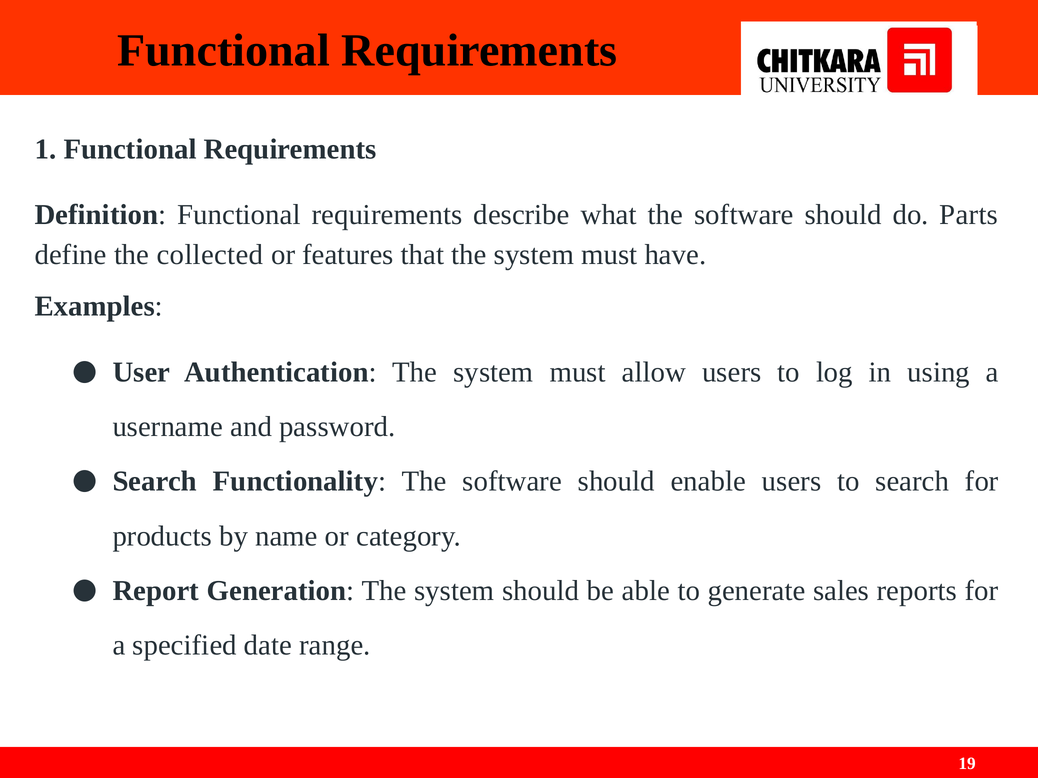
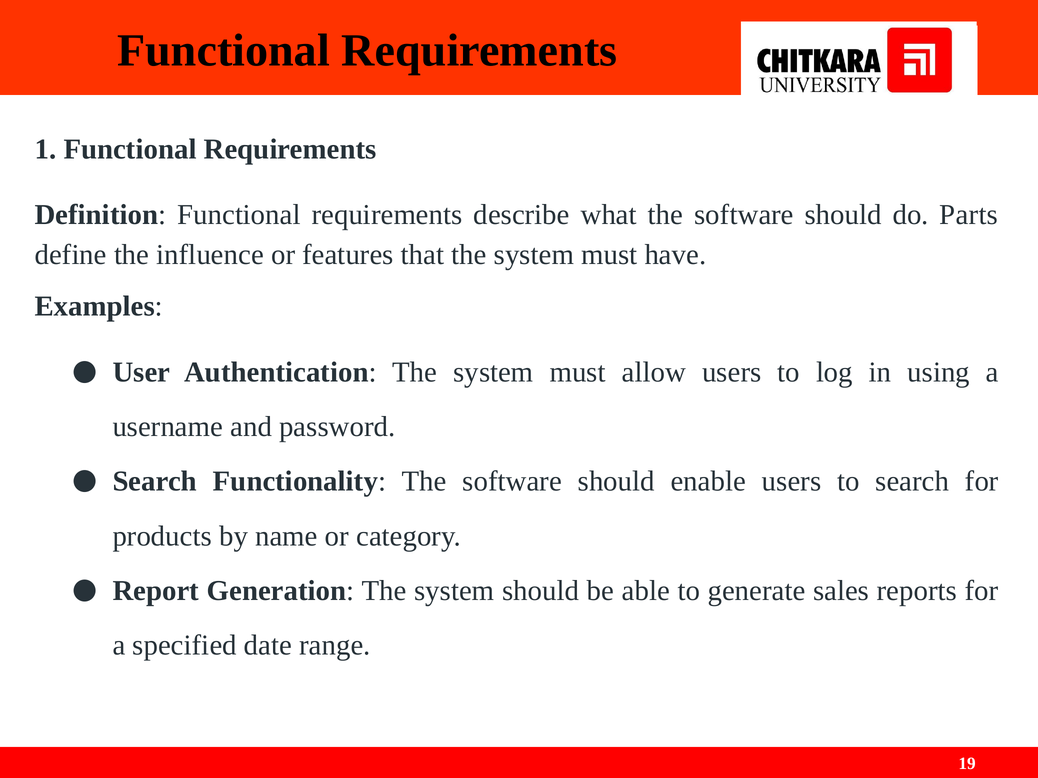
collected: collected -> influence (210, 255)
